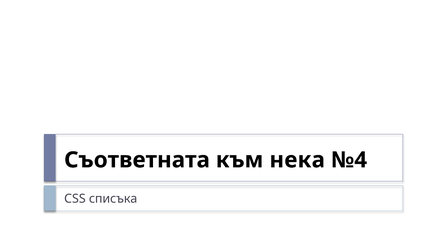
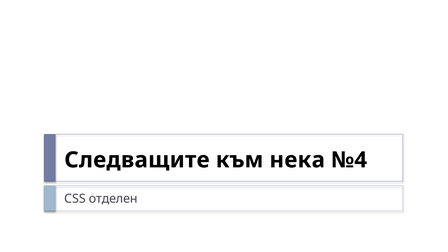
Съответната: Съответната -> Следващите (137, 160)
списъка: списъка -> отделен (113, 199)
